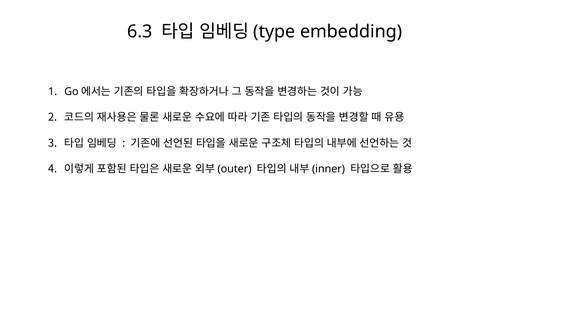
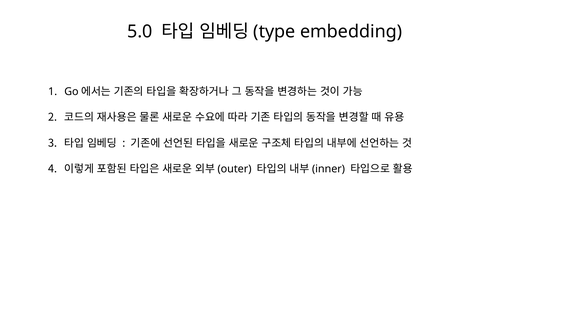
6.3: 6.3 -> 5.0 (140, 32)
